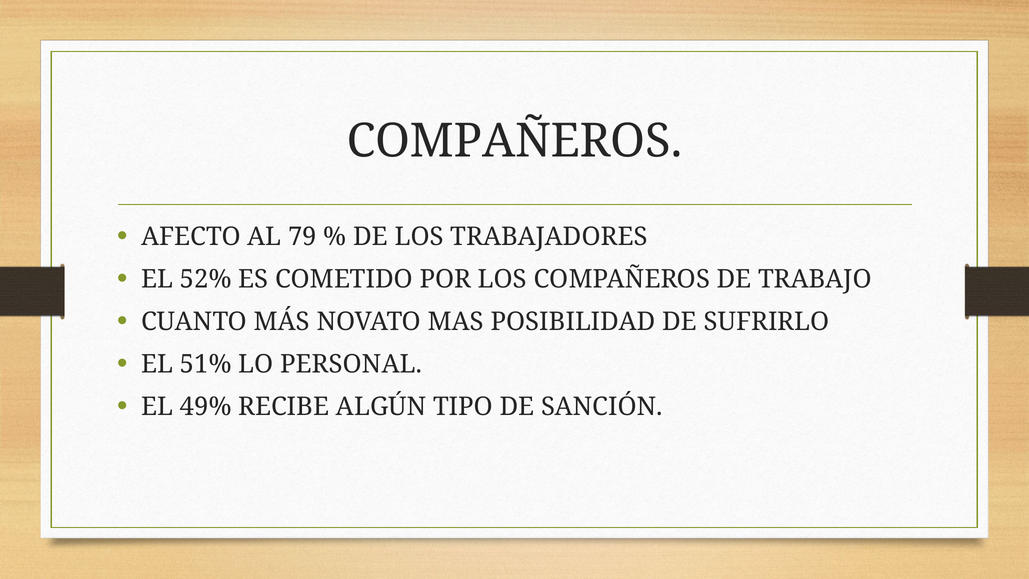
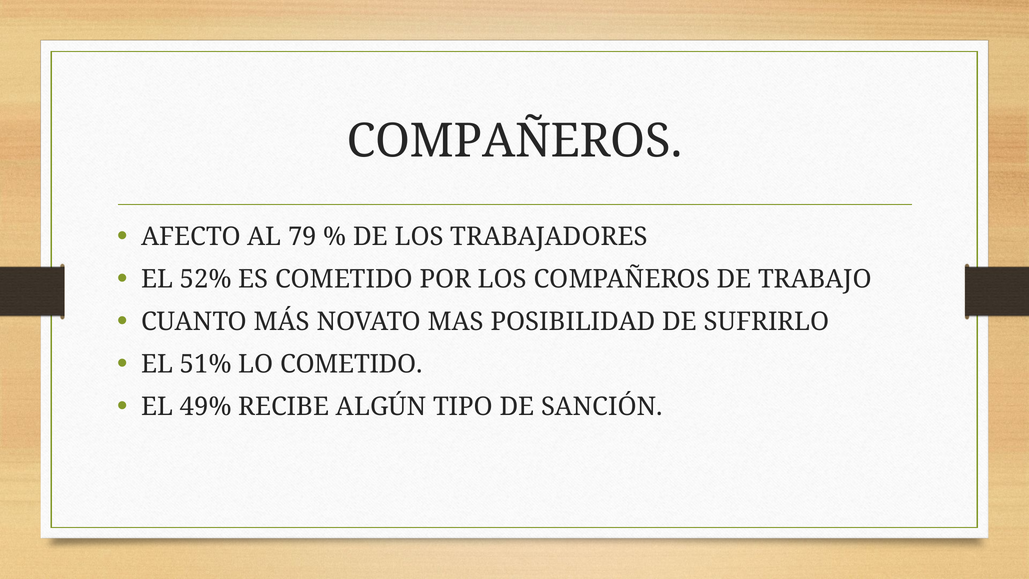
LO PERSONAL: PERSONAL -> COMETIDO (351, 364)
